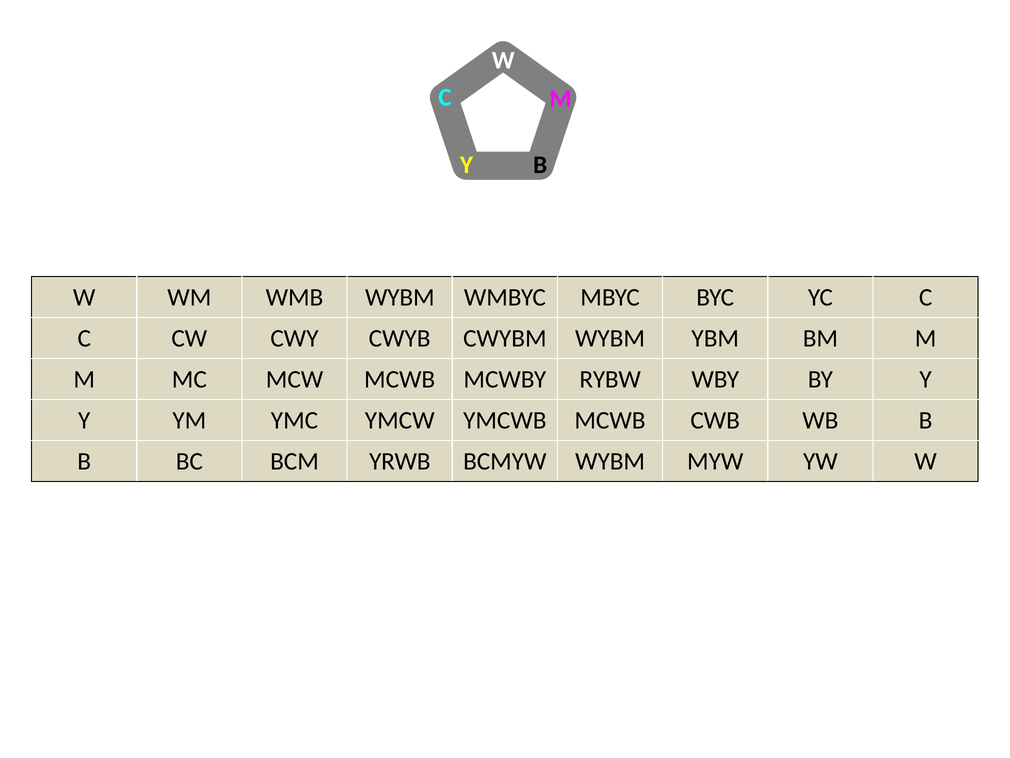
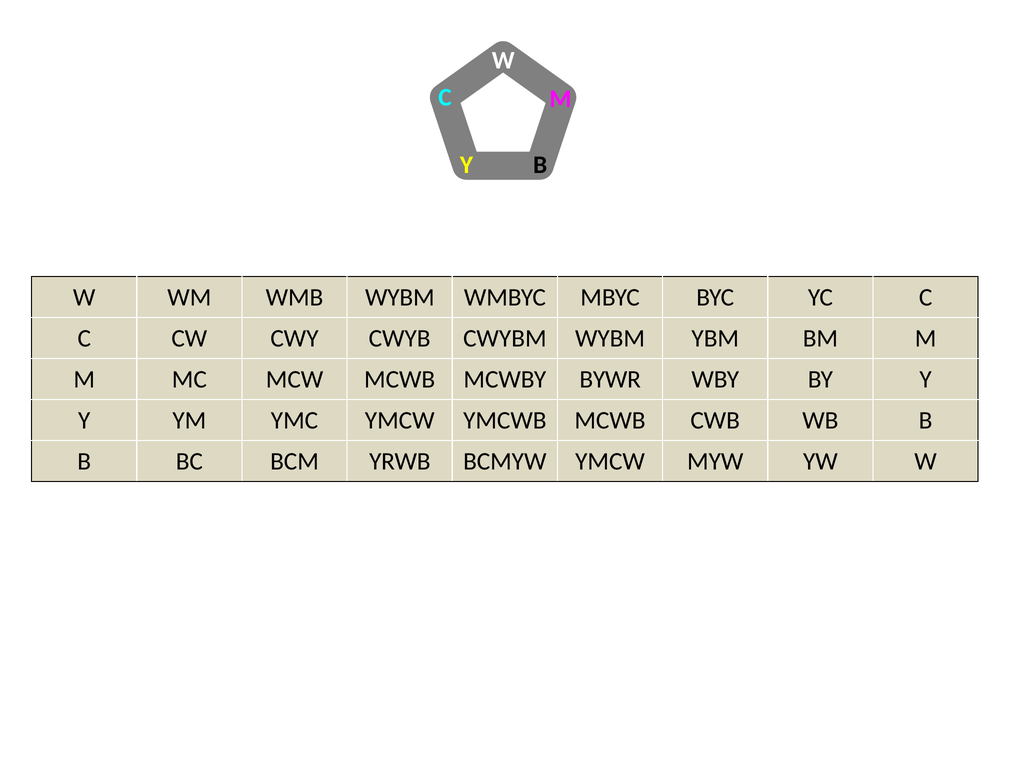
RYBW: RYBW -> BYWR (610, 379)
BCMYW WYBM: WYBM -> YMCW (610, 461)
